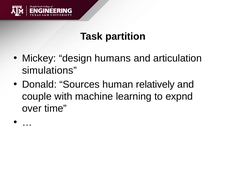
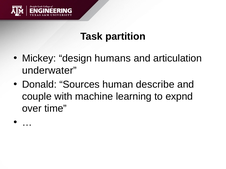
simulations: simulations -> underwater (49, 71)
relatively: relatively -> describe (155, 85)
